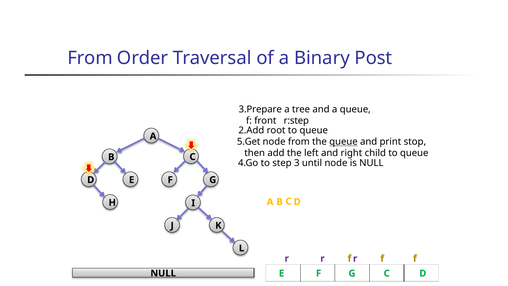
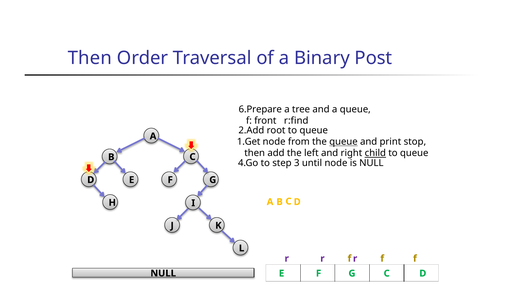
From: From -> Then (90, 58)
3.Prepare: 3.Prepare -> 6.Prepare (260, 109)
r:step: r:step -> r:find (296, 121)
5.Get: 5.Get -> 1.Get (249, 142)
child underline: none -> present (375, 153)
